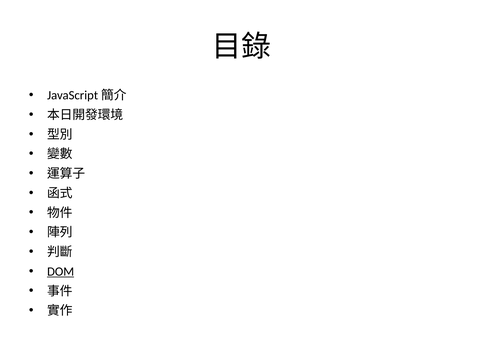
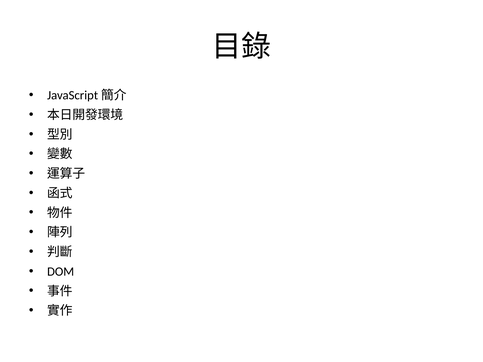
DOM underline: present -> none (61, 272)
